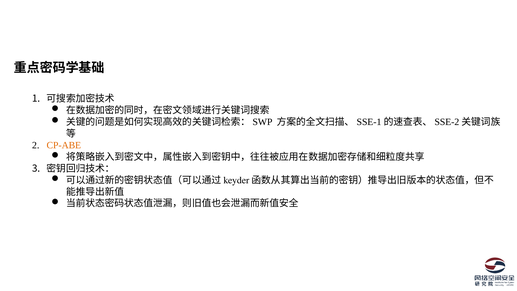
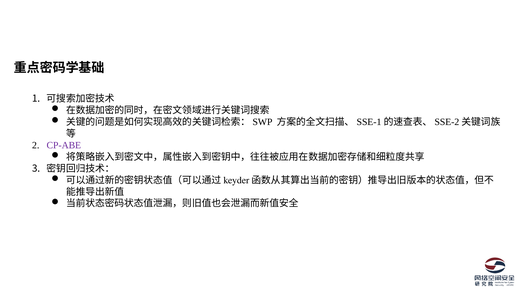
CP-ABE colour: orange -> purple (64, 145)
